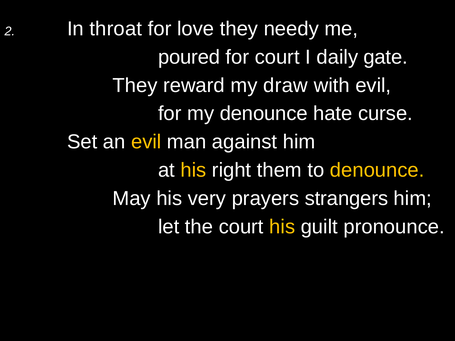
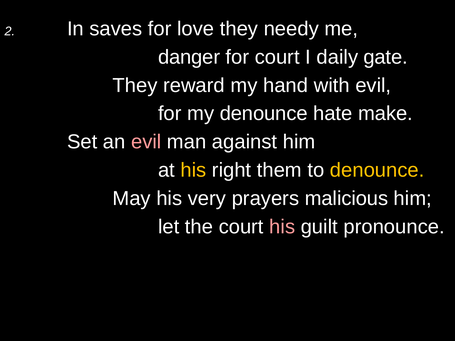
throat: throat -> saves (116, 29)
poured: poured -> danger (189, 57)
draw: draw -> hand (286, 85)
curse: curse -> make (385, 114)
evil colour: yellow -> pink (146, 142)
strangers: strangers -> malicious (346, 199)
his colour: yellow -> pink (282, 227)
